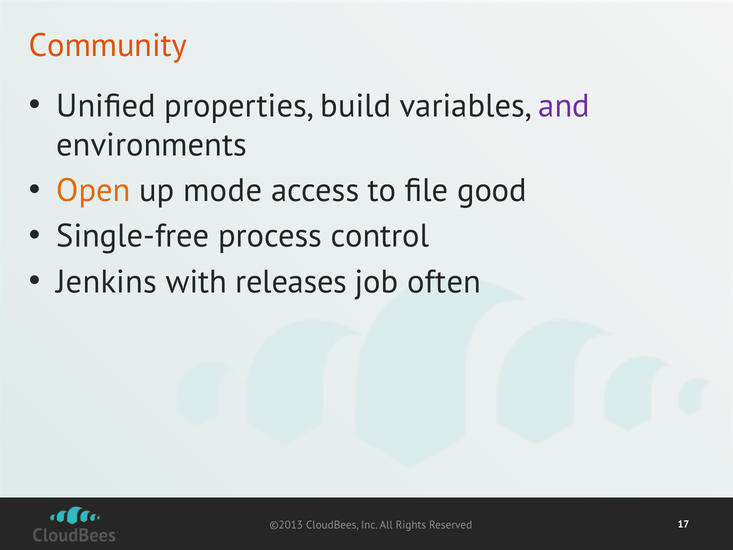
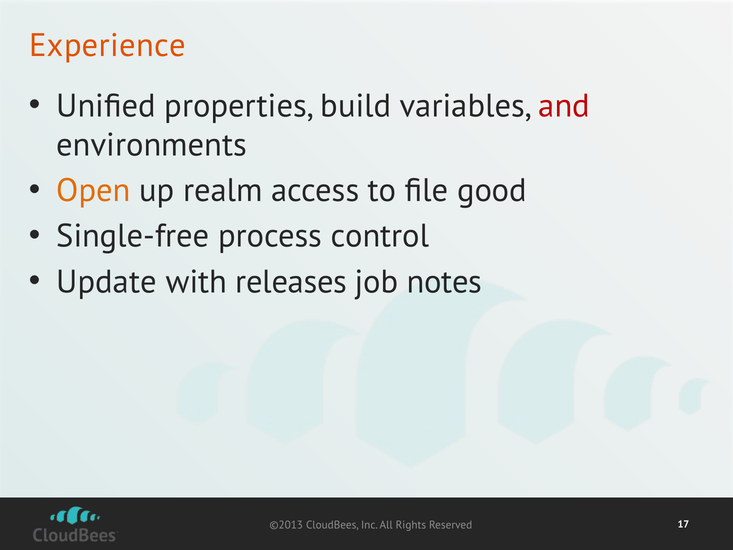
Community: Community -> Experience (108, 46)
and colour: purple -> red (564, 106)
mode: mode -> realm (223, 190)
Jenkins: Jenkins -> Update (107, 282)
often: often -> notes (444, 282)
